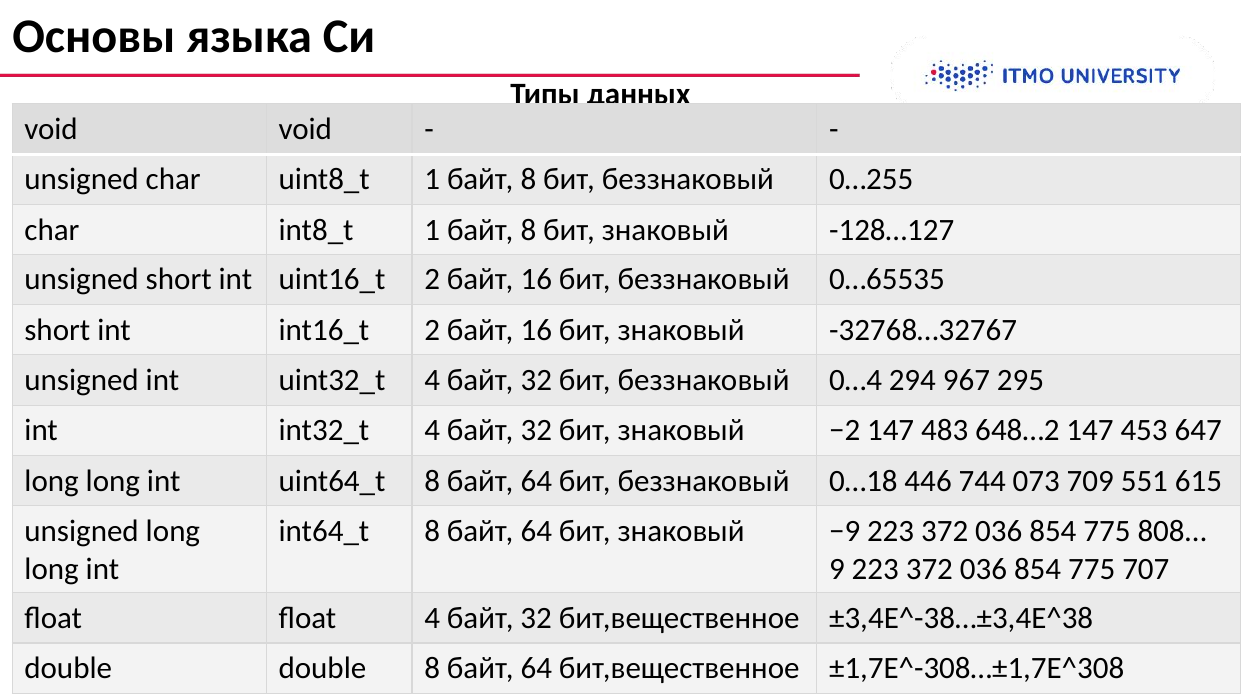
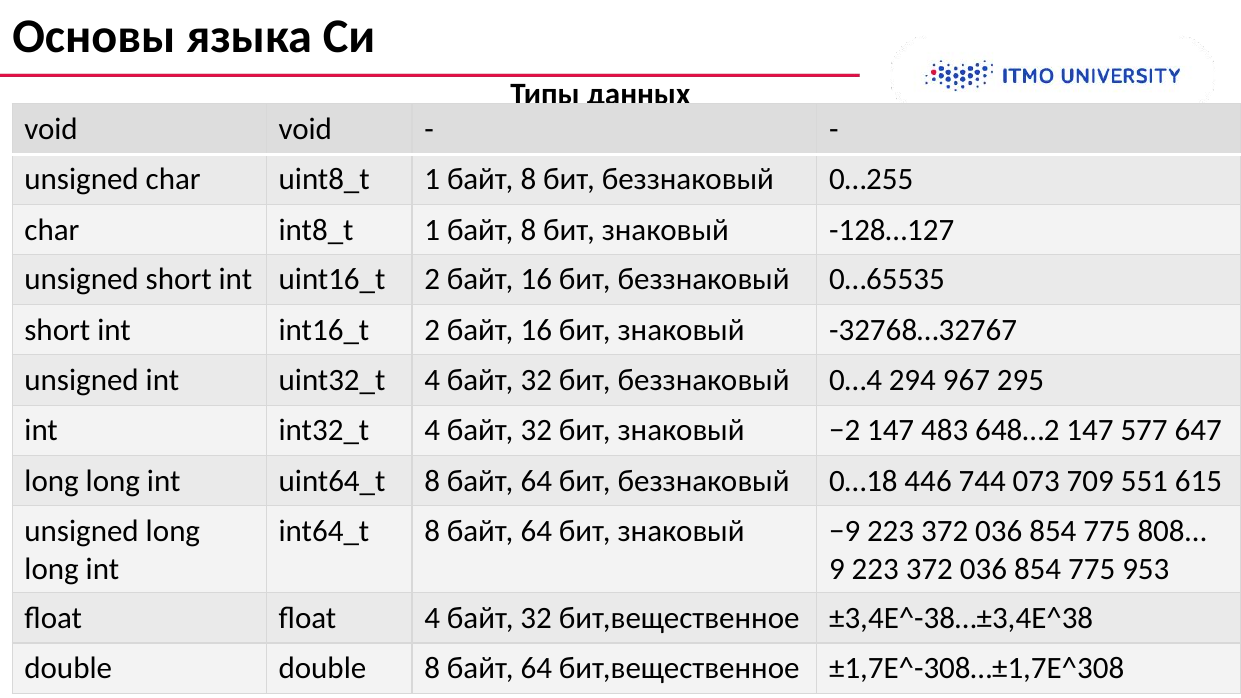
453: 453 -> 577 (1144, 431)
707: 707 -> 953 (1146, 569)
